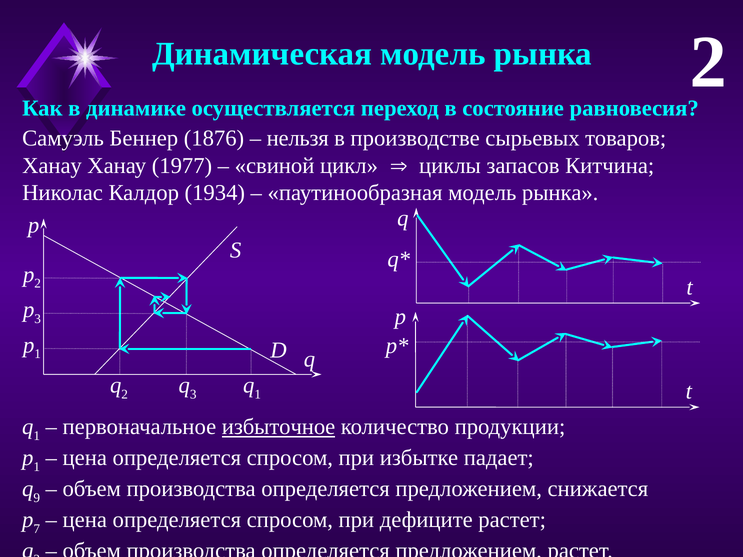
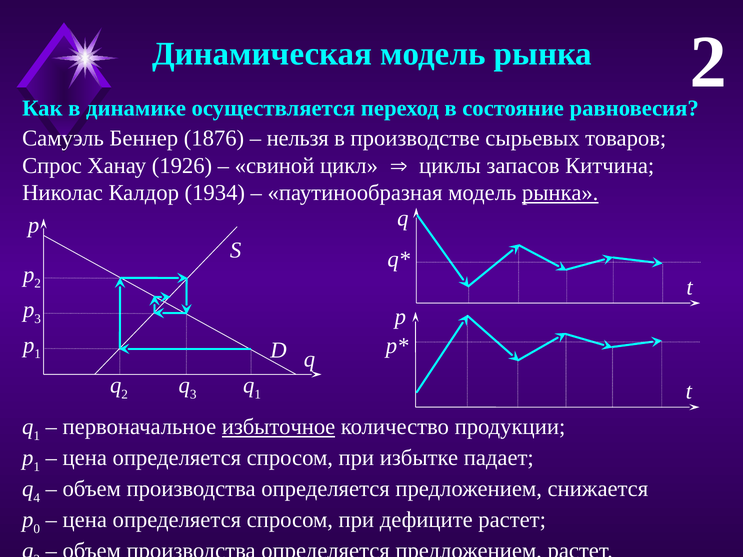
Ханау: Ханау -> Спрос (52, 166)
1977: 1977 -> 1926 (182, 166)
рынка underline: none -> present (560, 193)
9: 9 -> 4 (37, 498)
7: 7 -> 0 (37, 529)
